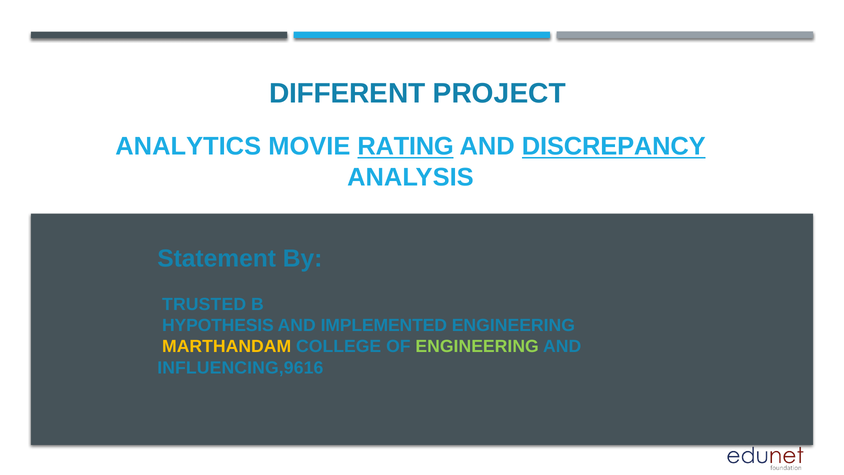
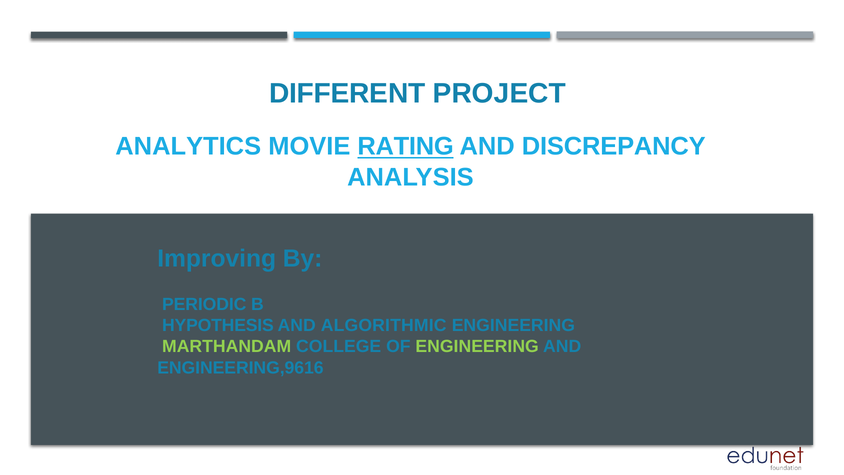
DISCREPANCY underline: present -> none (614, 146)
Statement: Statement -> Improving (217, 258)
TRUSTED: TRUSTED -> PERIODIC (204, 304)
IMPLEMENTED: IMPLEMENTED -> ALGORITHMIC (384, 325)
MARTHANDAM colour: yellow -> light green (227, 346)
INFLUENCING,9616: INFLUENCING,9616 -> ENGINEERING,9616 (240, 368)
